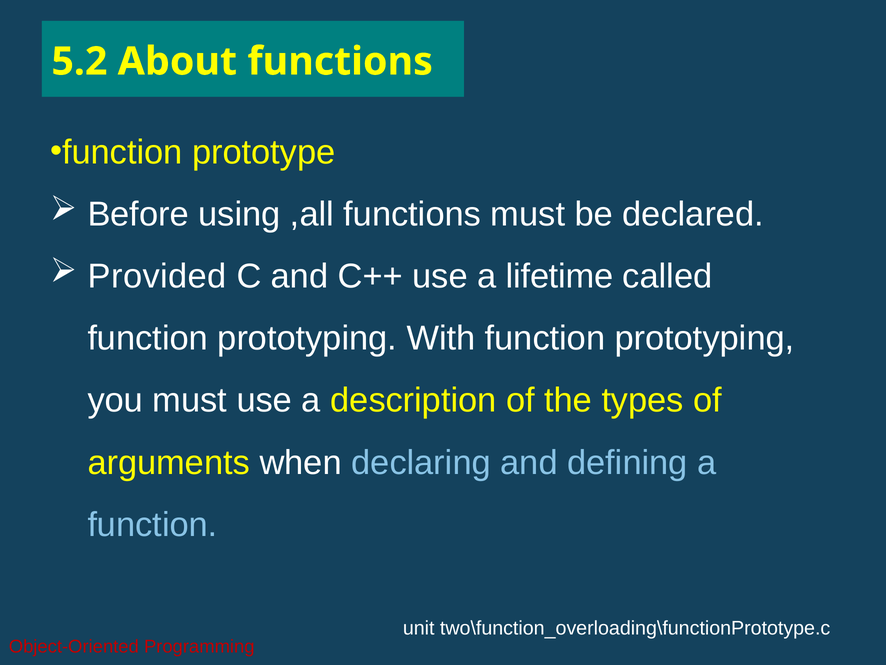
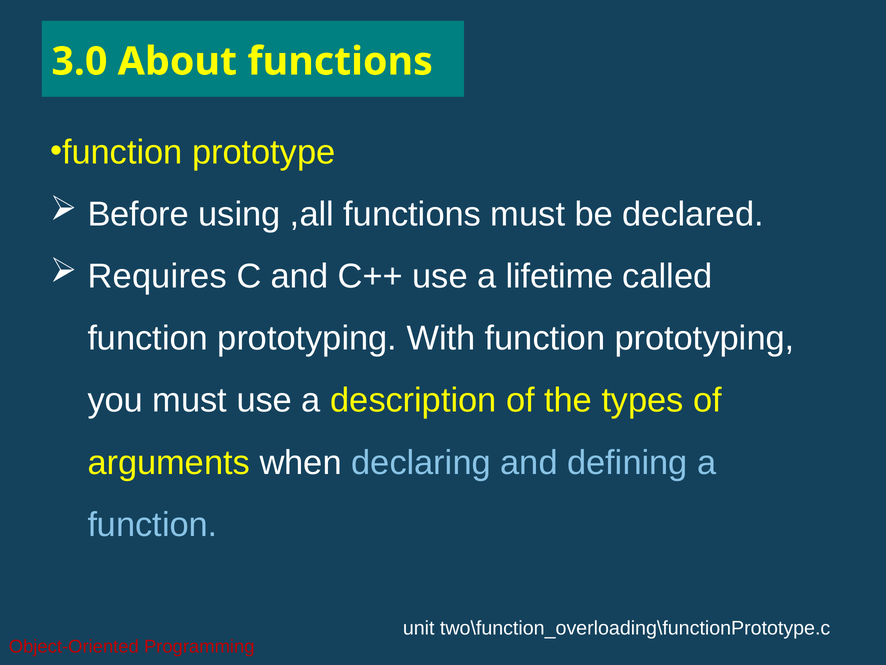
5.2: 5.2 -> 3.0 (79, 62)
Provided: Provided -> Requires (157, 276)
